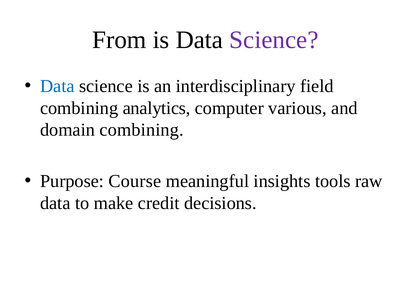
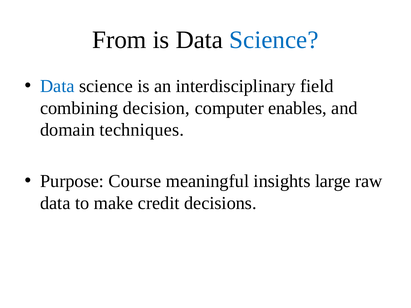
Science colour: purple -> blue (274, 40)
analytics: analytics -> decision (156, 108)
various: various -> enables (298, 108)
domain combining: combining -> techniques (142, 130)
tools: tools -> large (333, 181)
